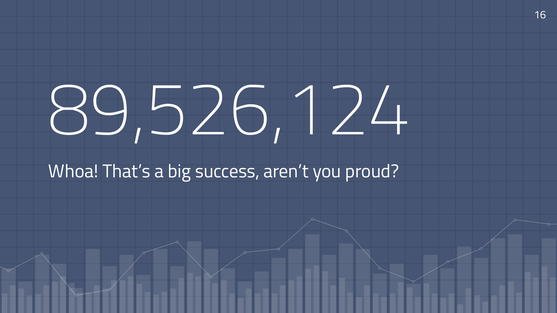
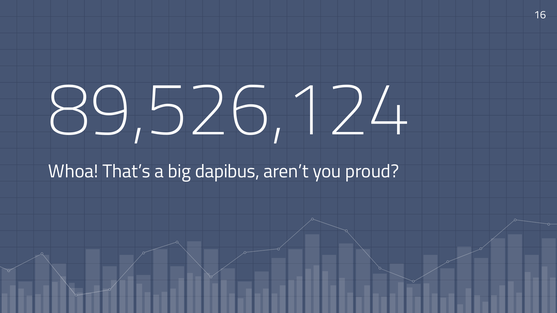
success: success -> dapibus (227, 171)
